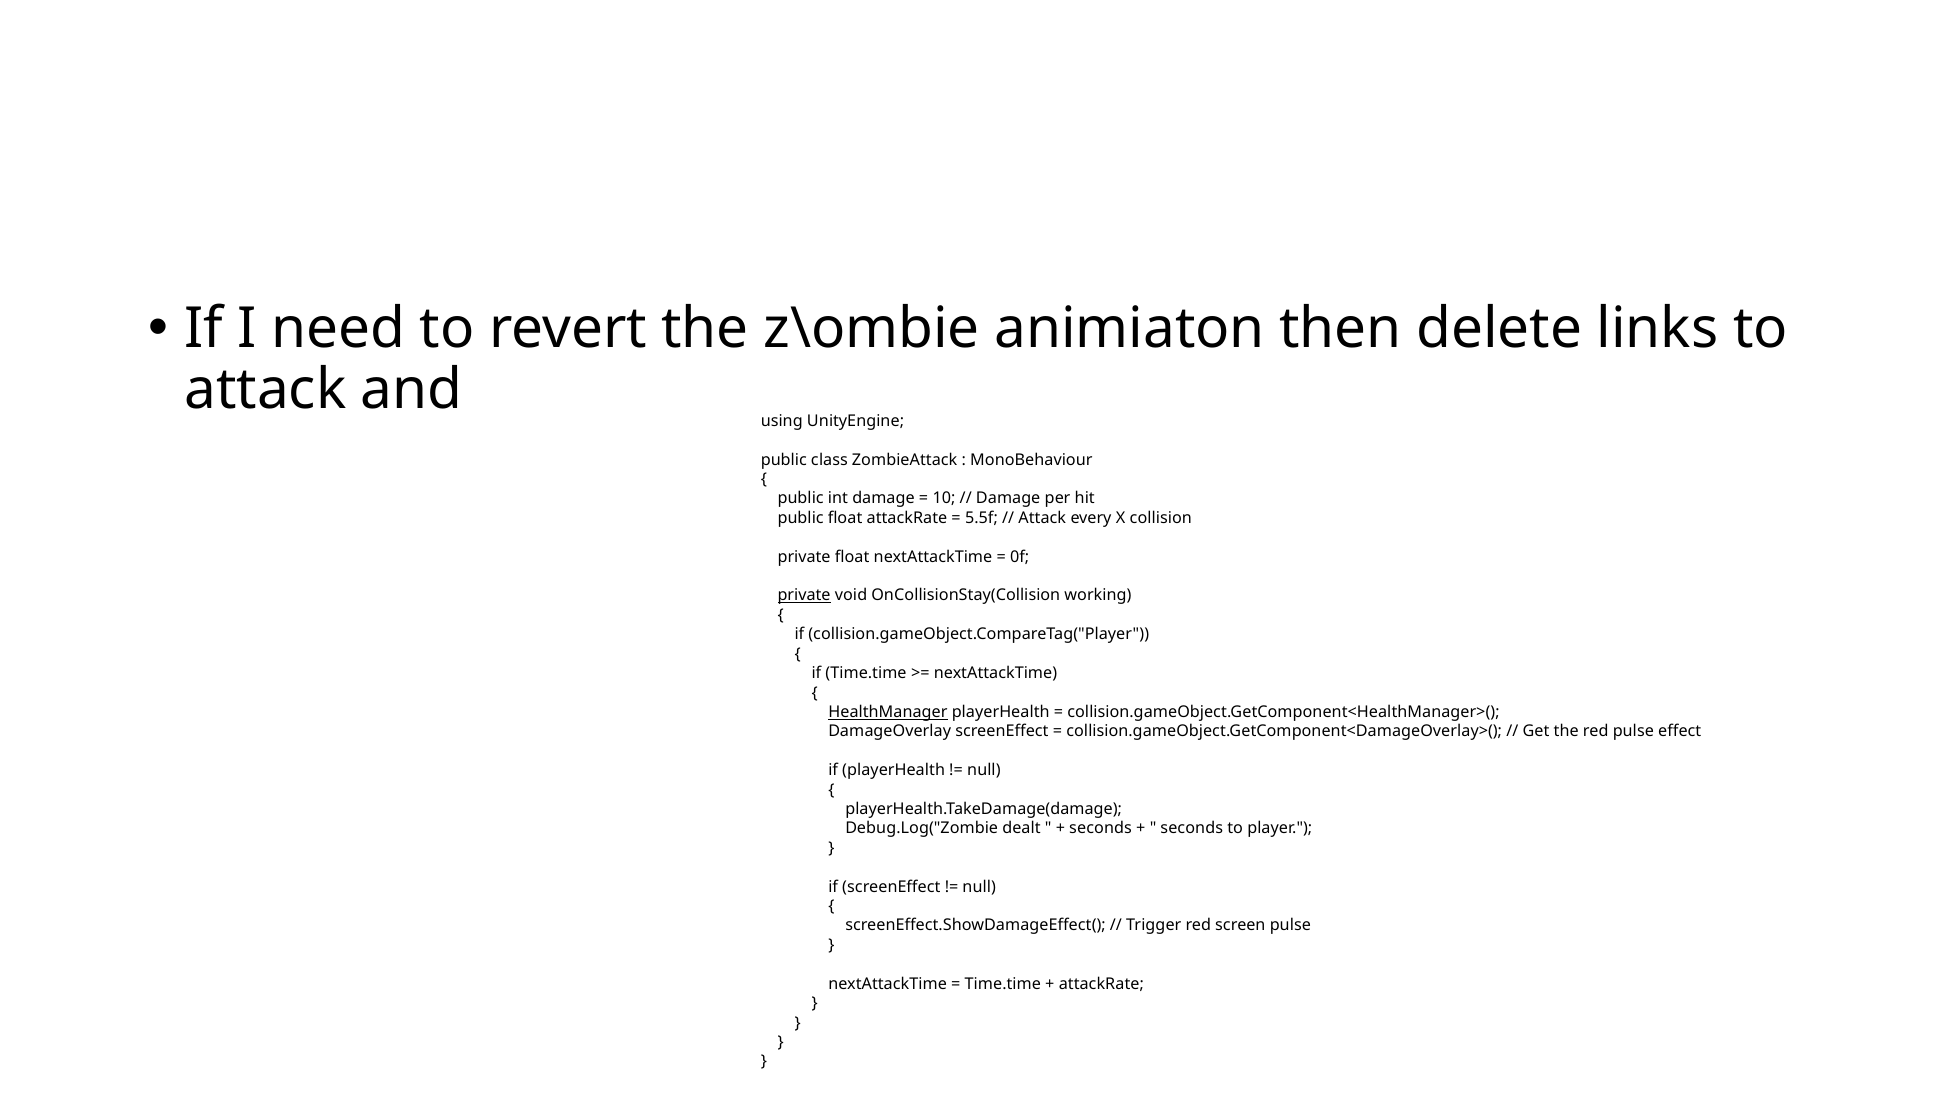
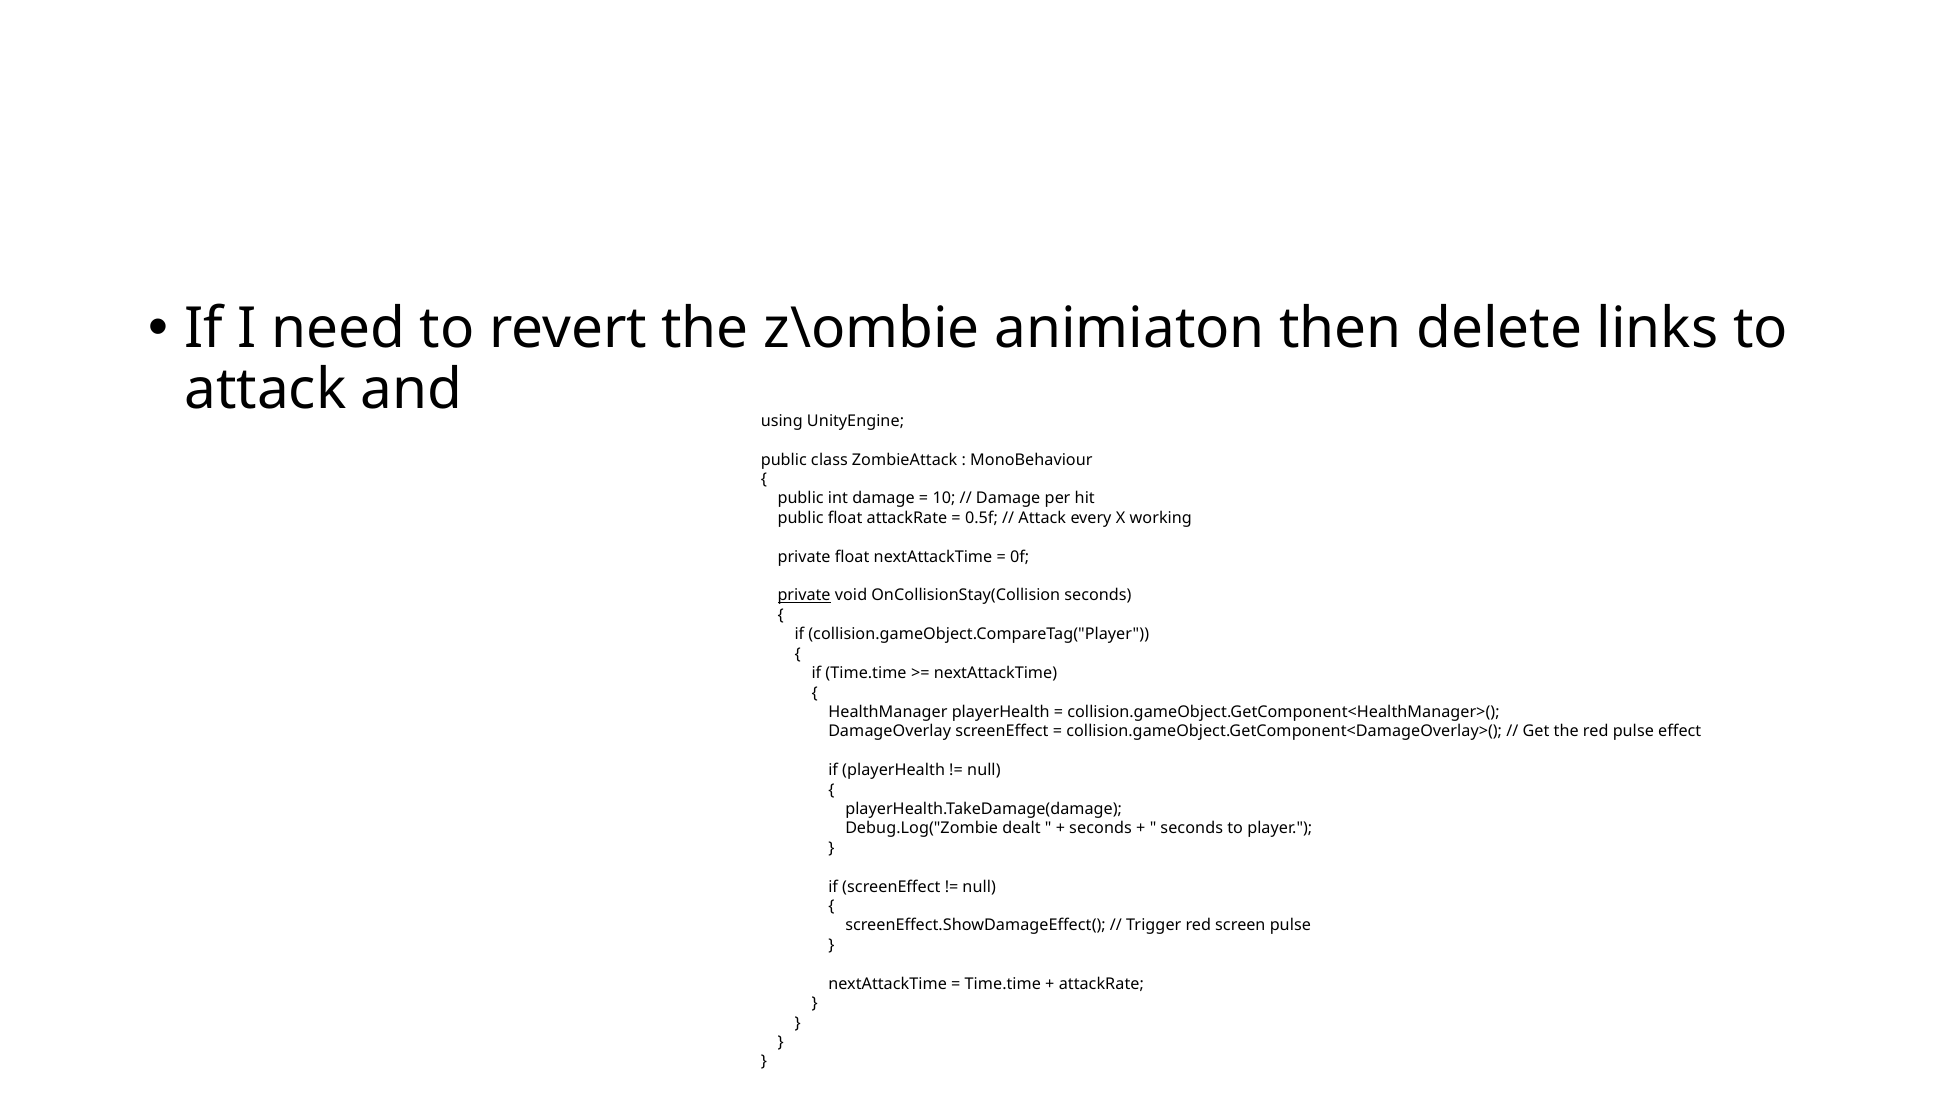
5.5f: 5.5f -> 0.5f (981, 518)
collision: collision -> working (1161, 518)
OnCollisionStay(Collision working: working -> seconds (1098, 595)
HealthManager underline: present -> none (888, 712)
